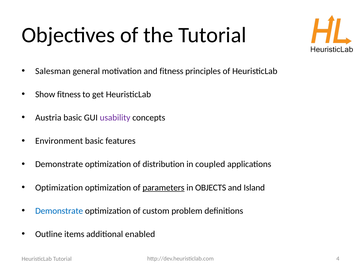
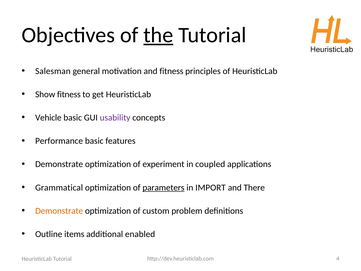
the underline: none -> present (158, 35)
Austria: Austria -> Vehicle (48, 118)
Environment: Environment -> Performance (59, 141)
distribution: distribution -> experiment (163, 164)
Optimization: Optimization -> Grammatical (59, 187)
OBJECTS: OBJECTS -> IMPORT (211, 187)
Island: Island -> There (254, 187)
Demonstrate colour: blue -> orange (59, 211)
